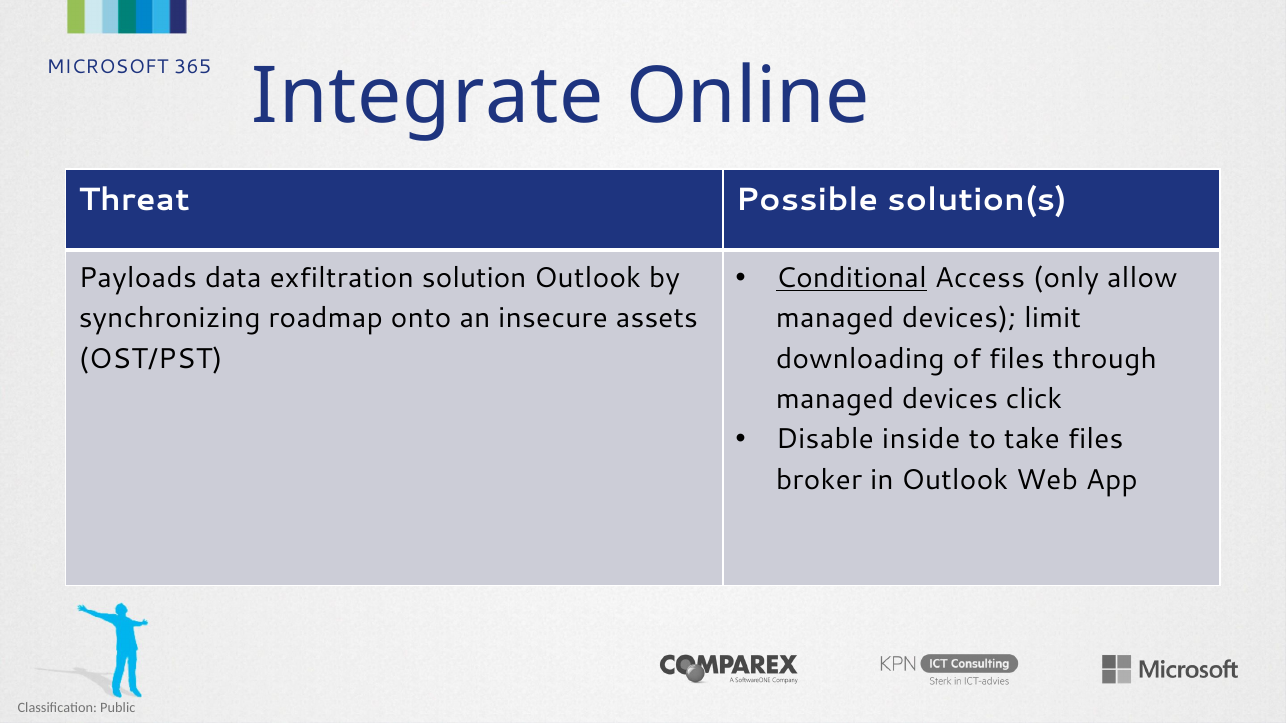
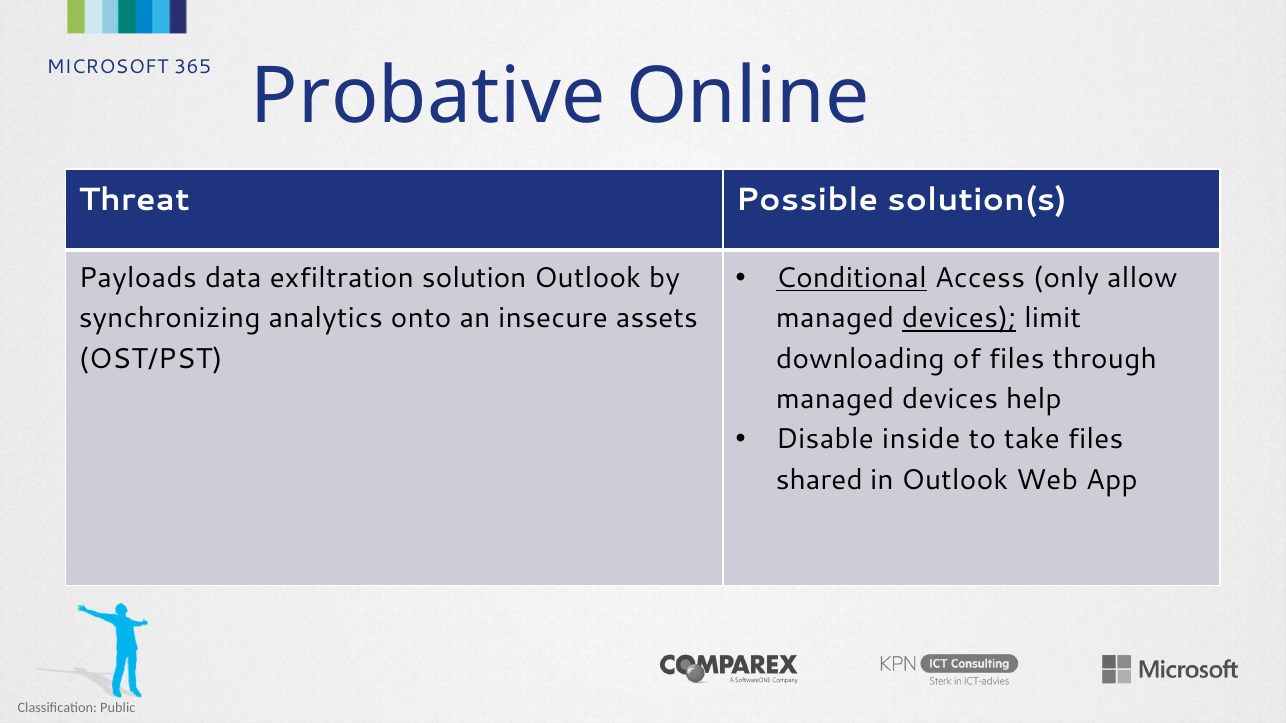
Integrate: Integrate -> Probative (428, 97)
roadmap: roadmap -> analytics (326, 319)
devices underline: none -> present (959, 319)
click: click -> help (1034, 399)
broker: broker -> shared (819, 480)
